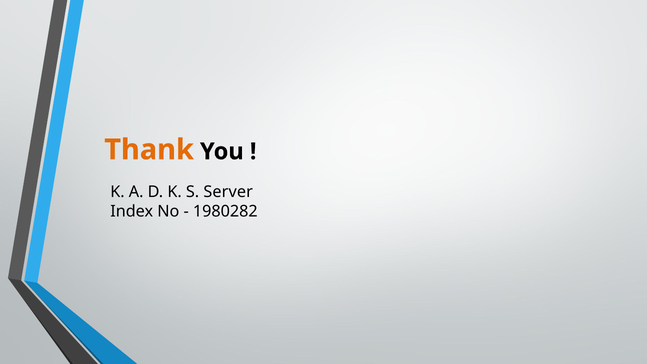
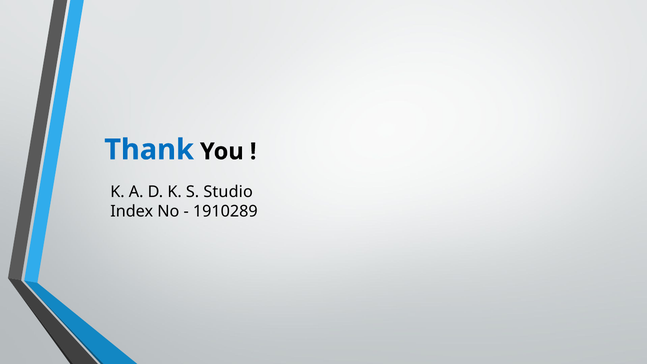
Thank colour: orange -> blue (149, 150)
Server: Server -> Studio (228, 192)
1980282: 1980282 -> 1910289 (225, 211)
